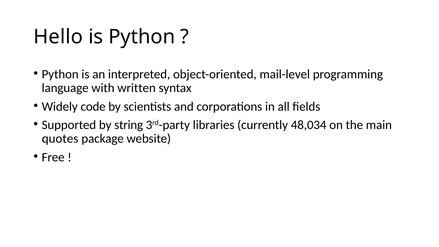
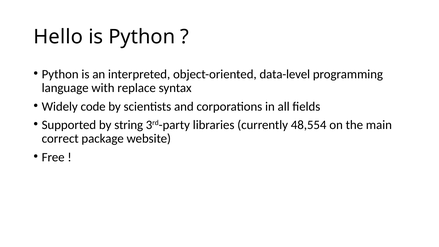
mail-level: mail-level -> data-level (285, 74)
written: written -> replace (137, 88)
48,034: 48,034 -> 48,554 (309, 125)
quotes: quotes -> correct (60, 139)
